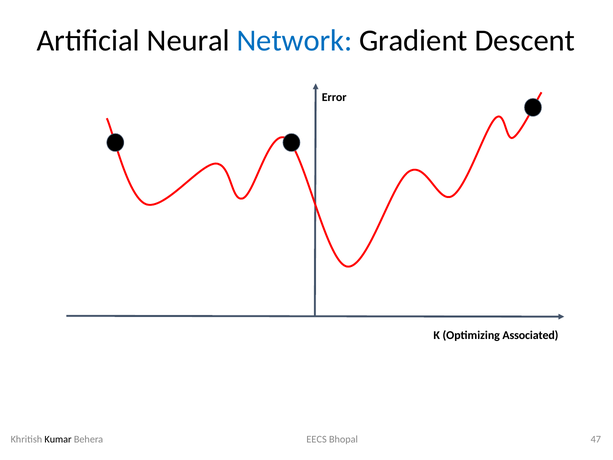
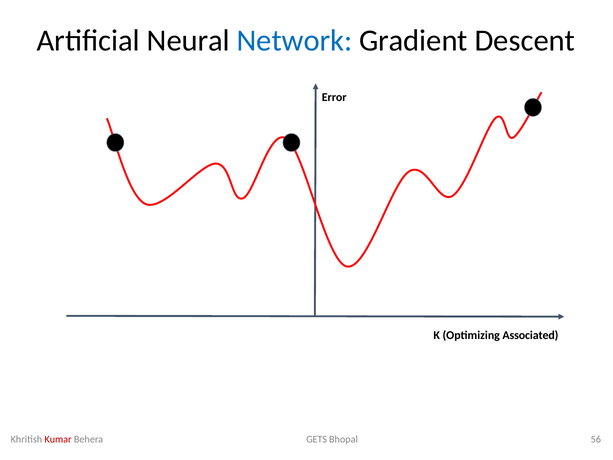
EECS: EECS -> GETS (317, 439)
47: 47 -> 56 (596, 439)
Kumar colour: black -> red (58, 439)
